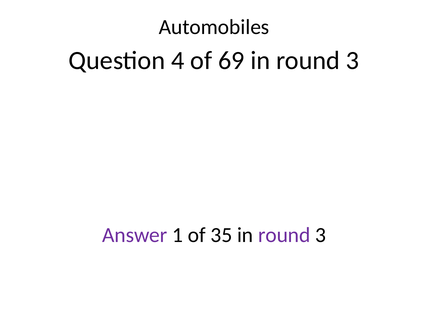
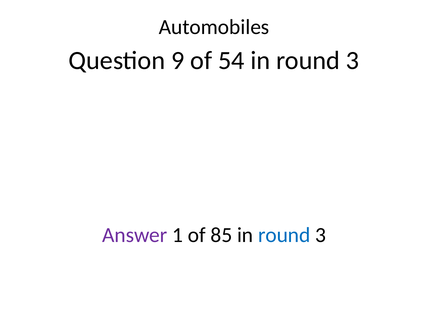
4: 4 -> 9 (178, 61)
69: 69 -> 54 (231, 61)
35: 35 -> 85 (221, 235)
round colour: purple -> blue (284, 235)
